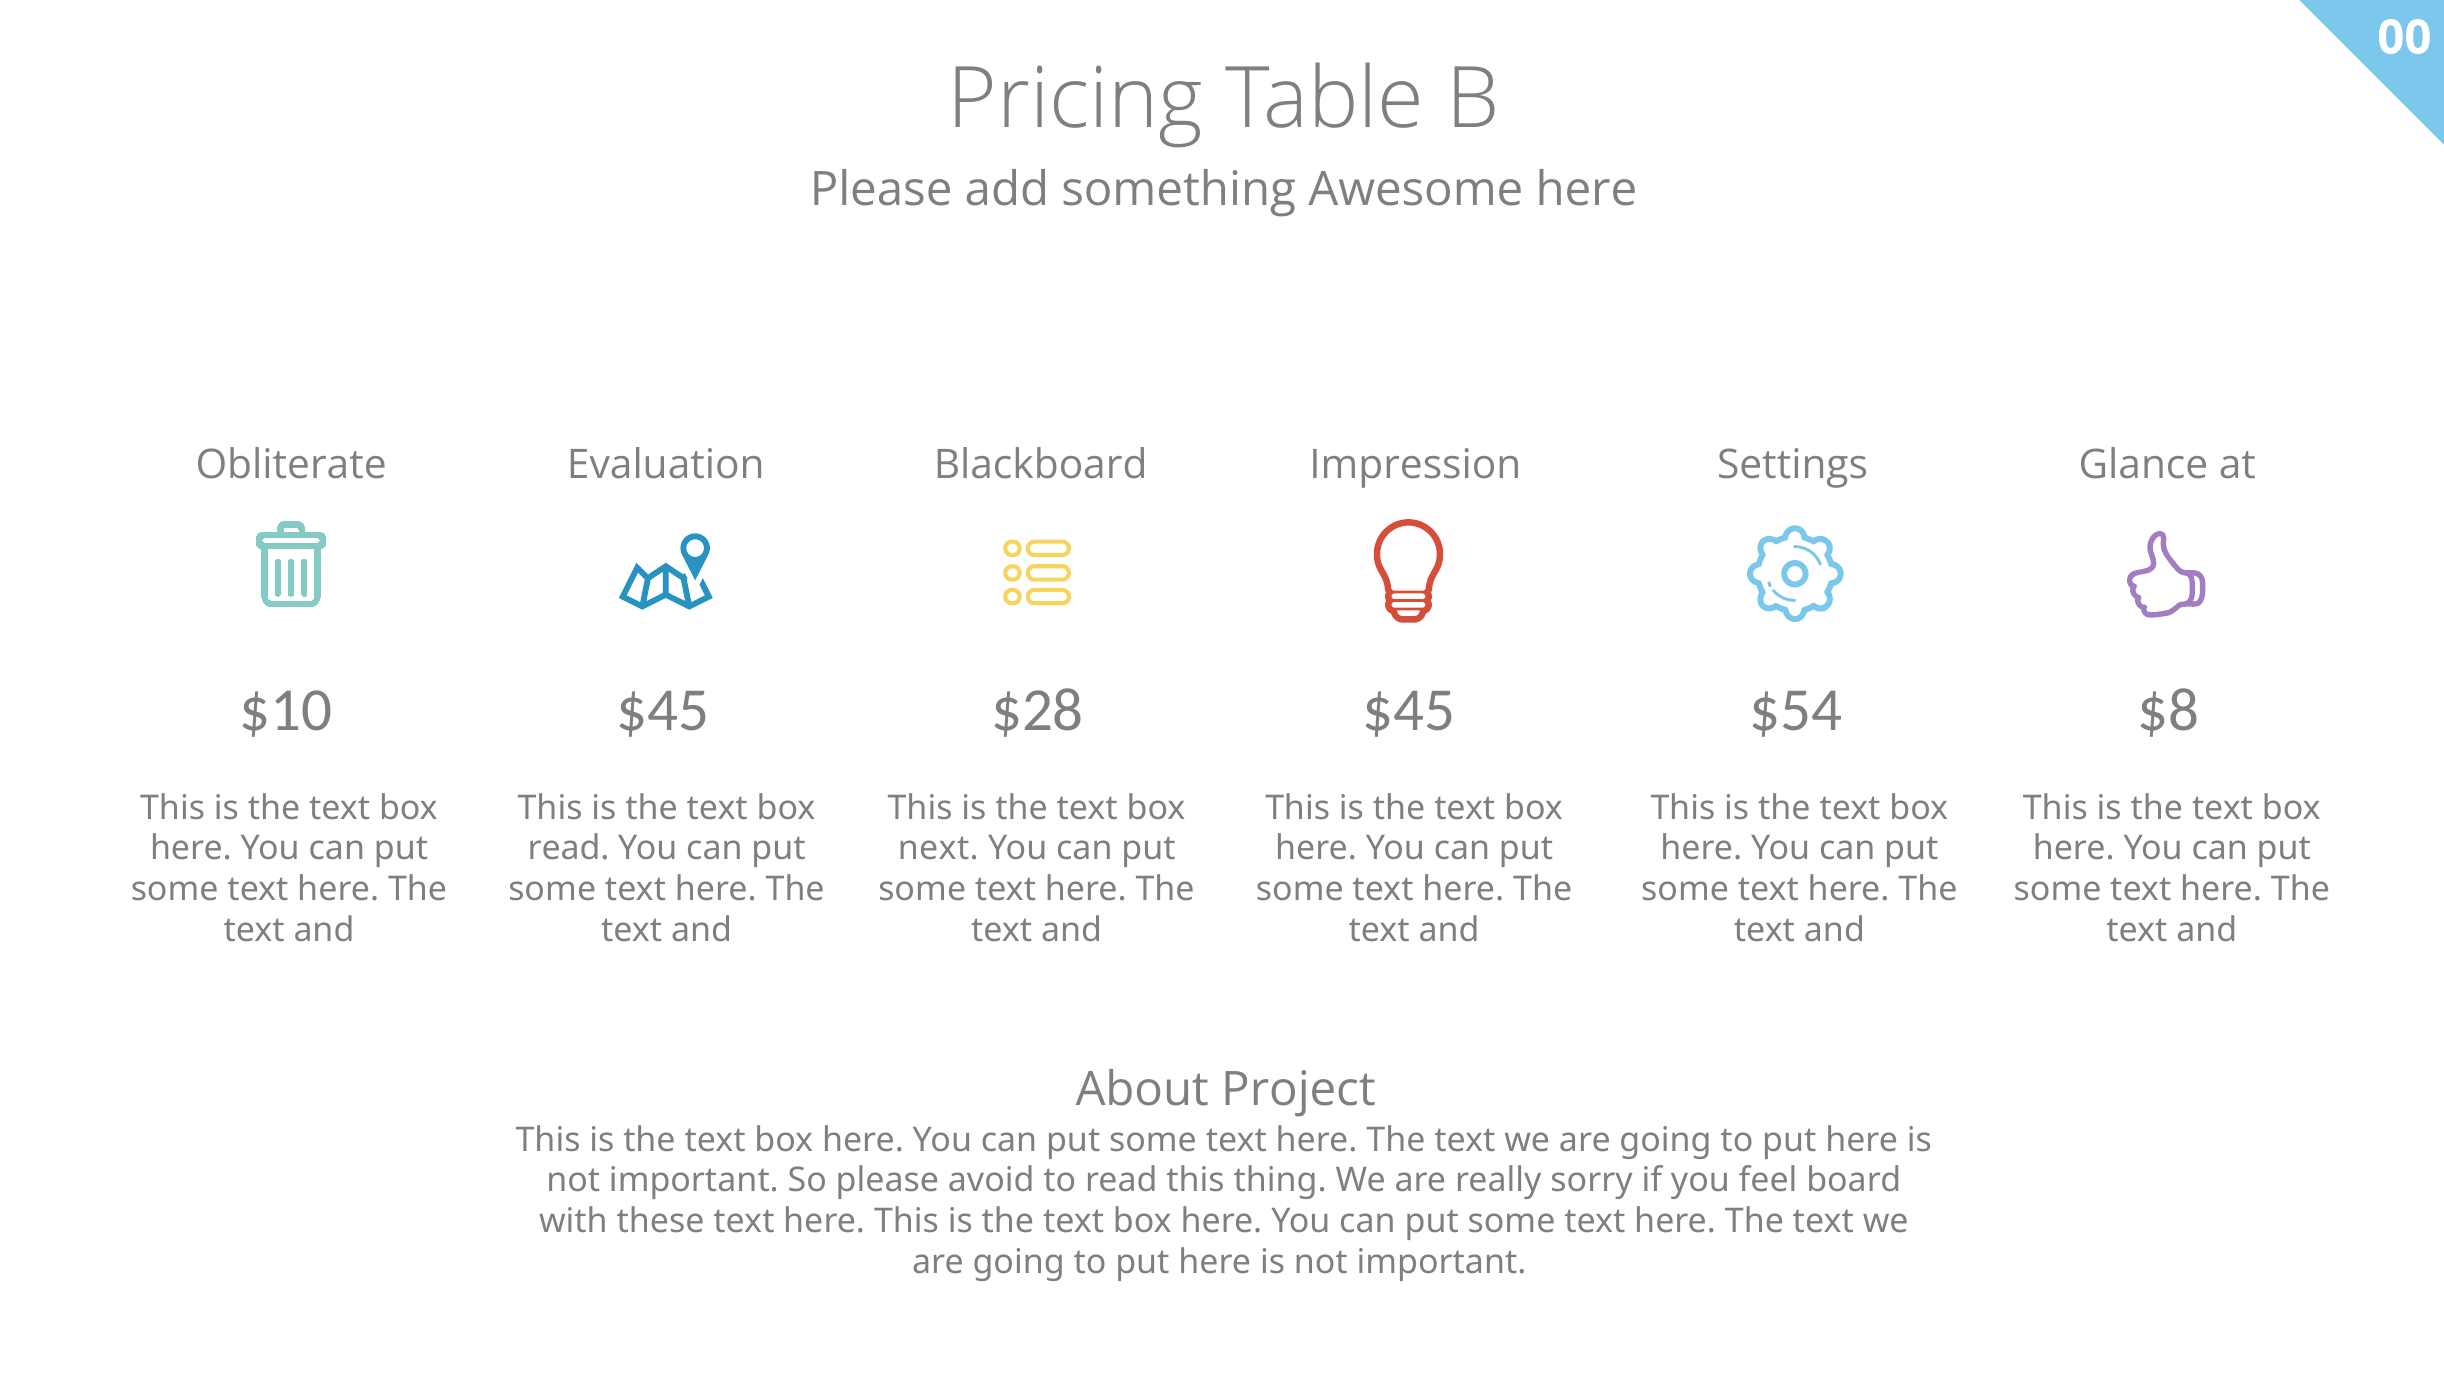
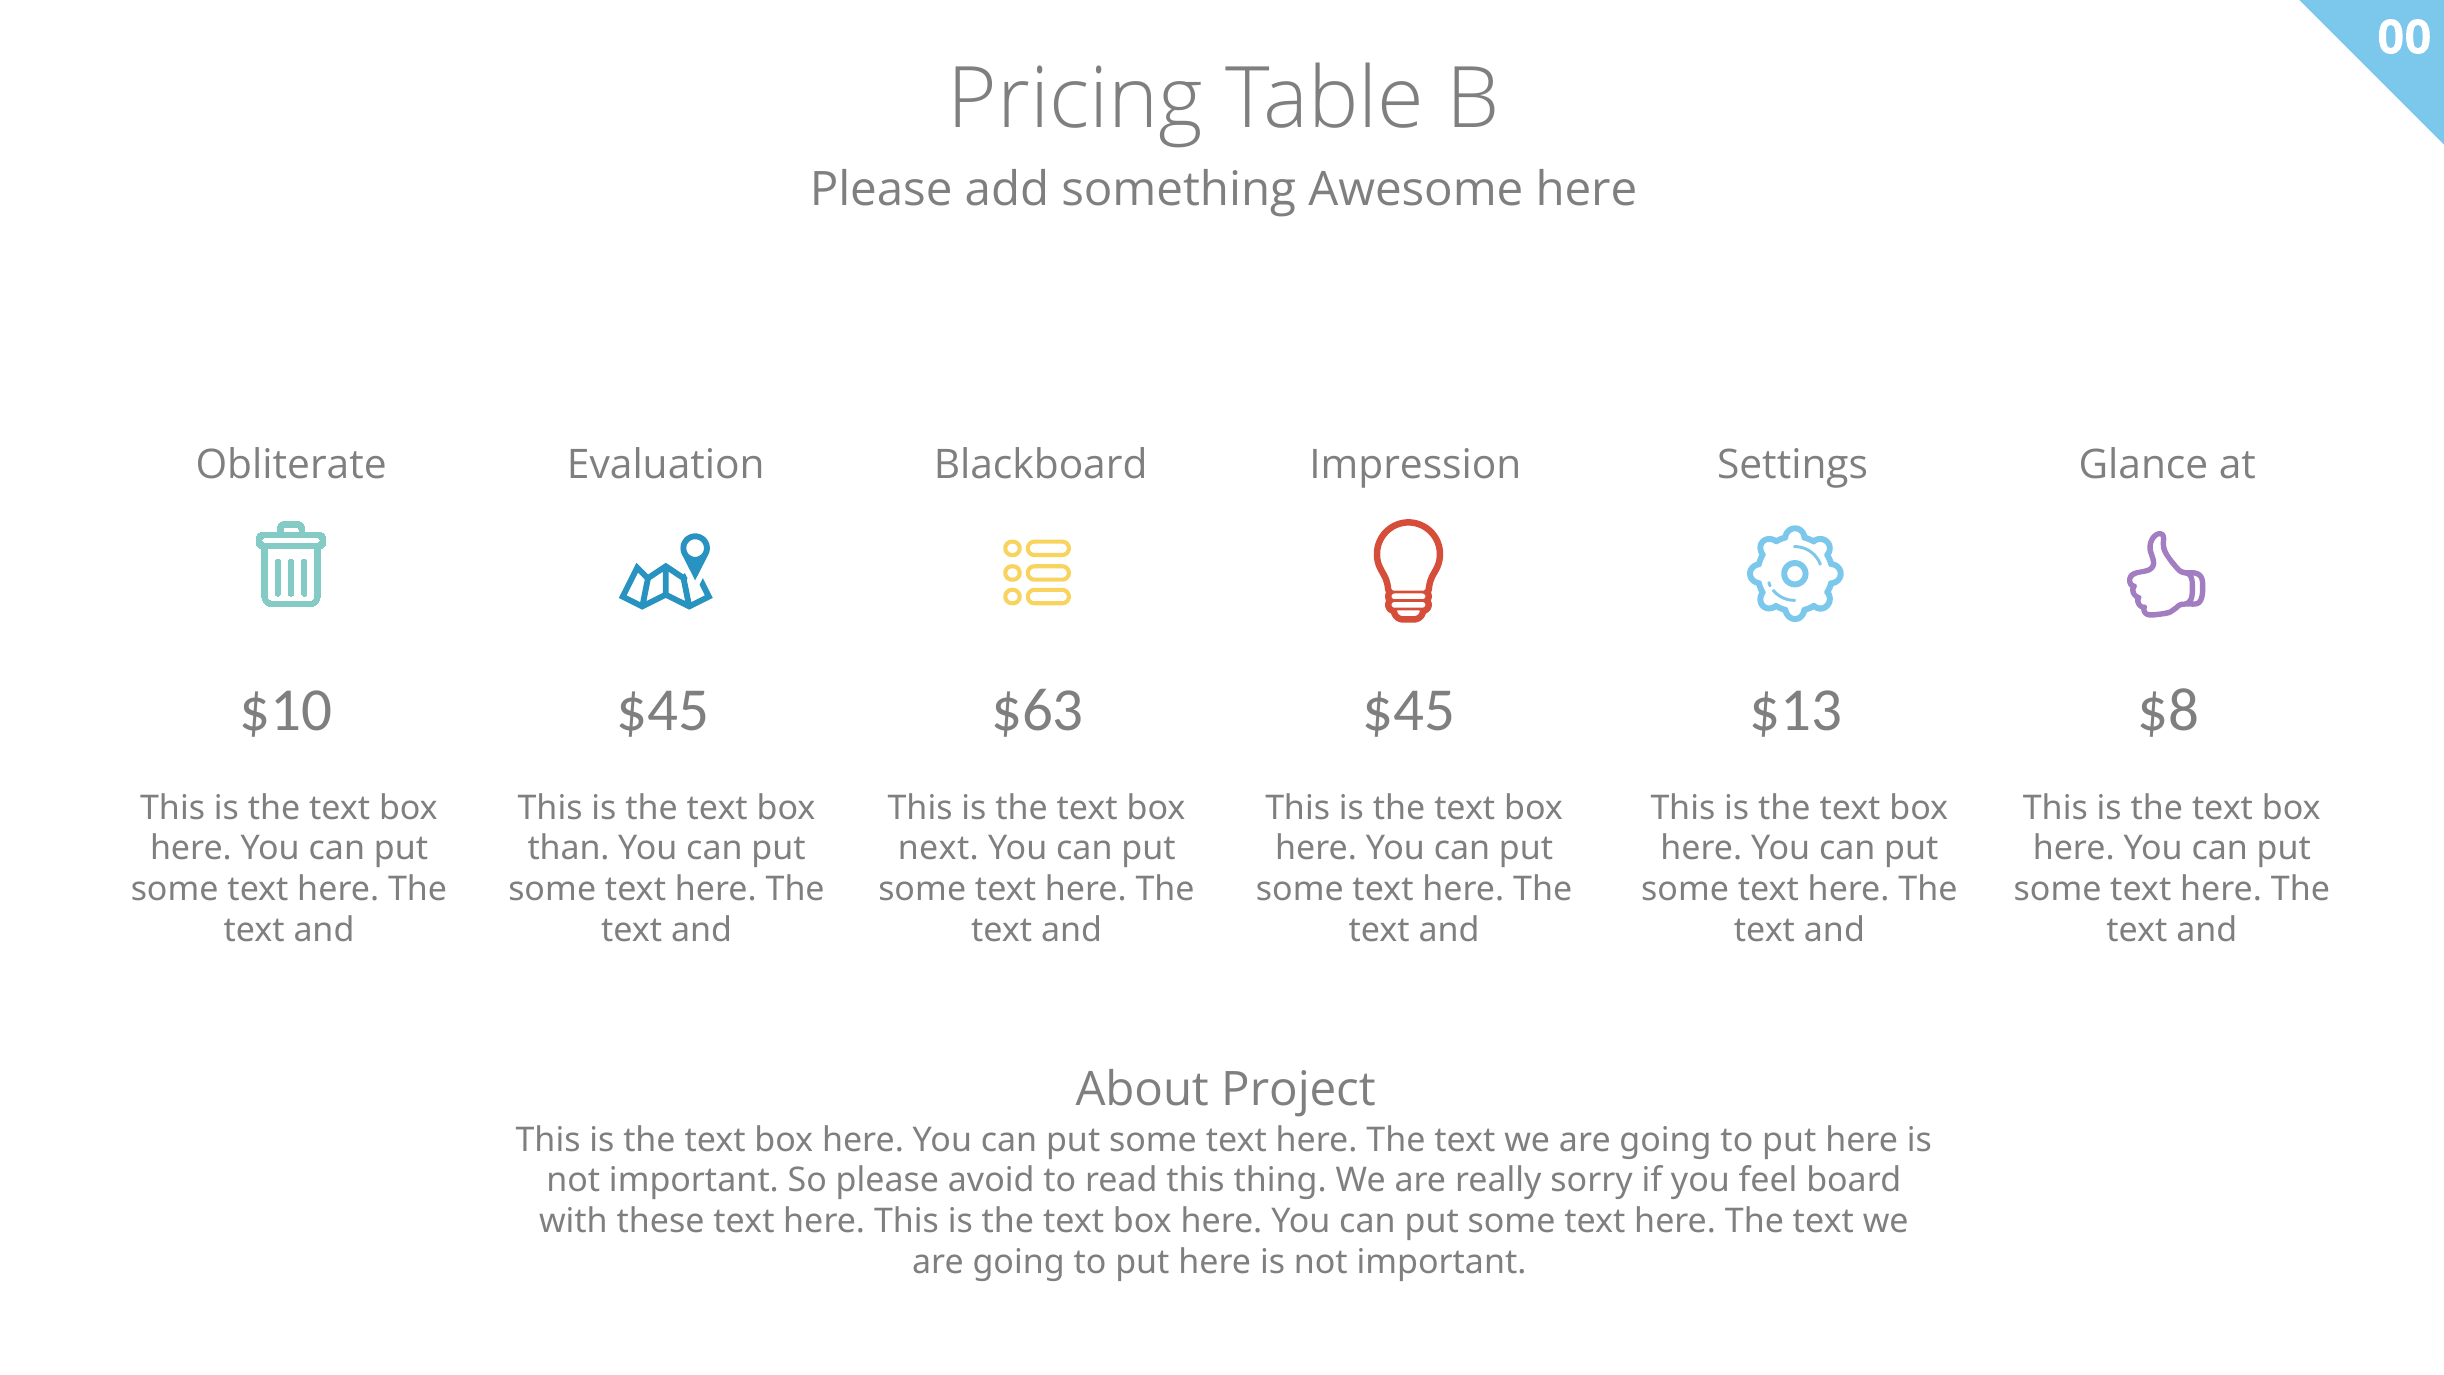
$28: $28 -> $63 (1037, 711)
$54: $54 -> $13 (1796, 711)
read: read -> than (569, 849)
